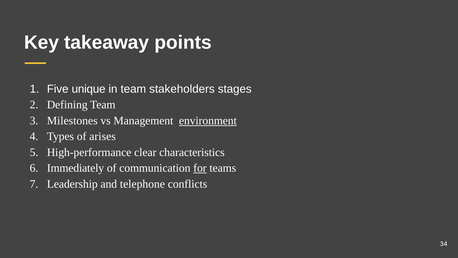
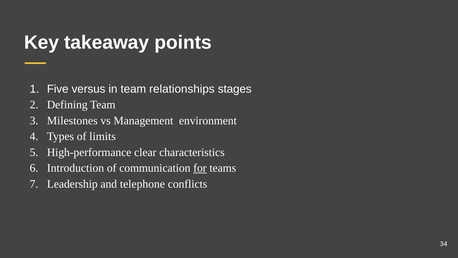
unique: unique -> versus (89, 89)
stakeholders: stakeholders -> relationships (182, 89)
environment underline: present -> none (208, 121)
arises: arises -> limits (103, 136)
Immediately: Immediately -> Introduction (75, 168)
